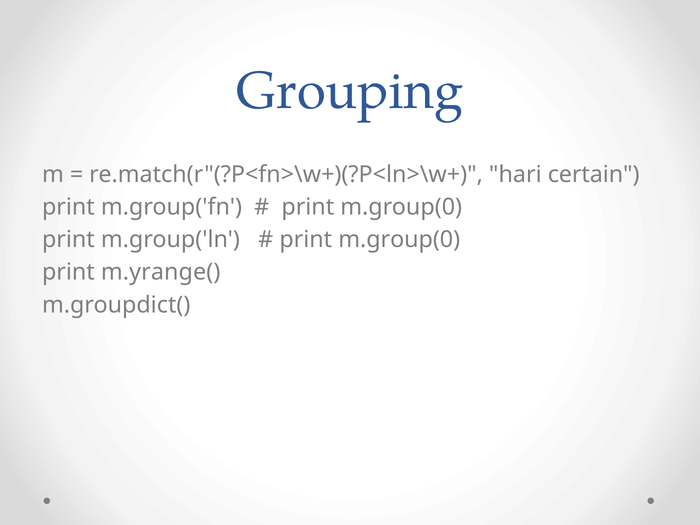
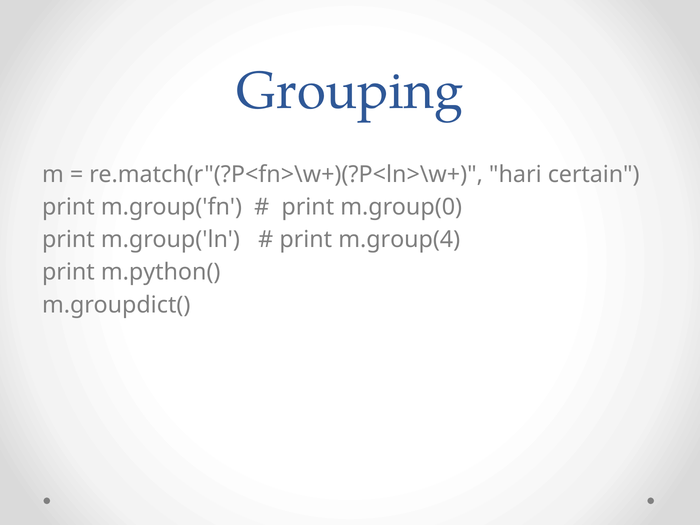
m.group(0: m.group(0 -> m.group(4 (399, 240)
m.yrange(: m.yrange( -> m.python( (161, 272)
